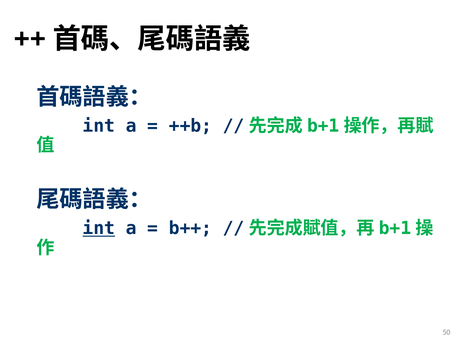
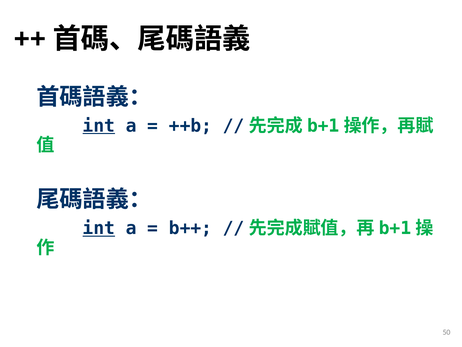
int underline: none -> present (99, 126)
